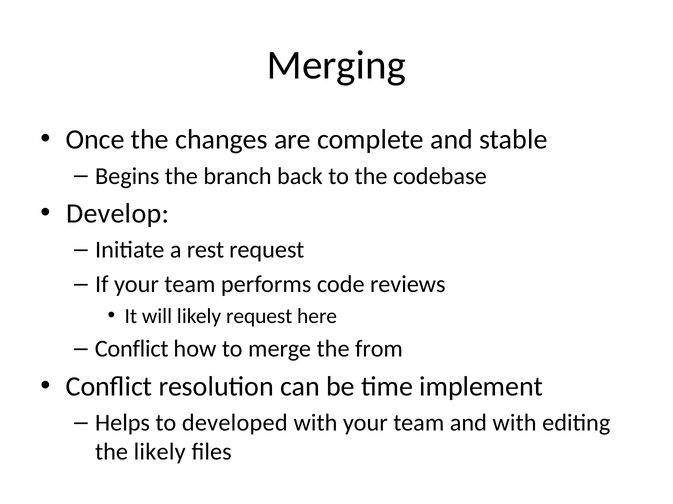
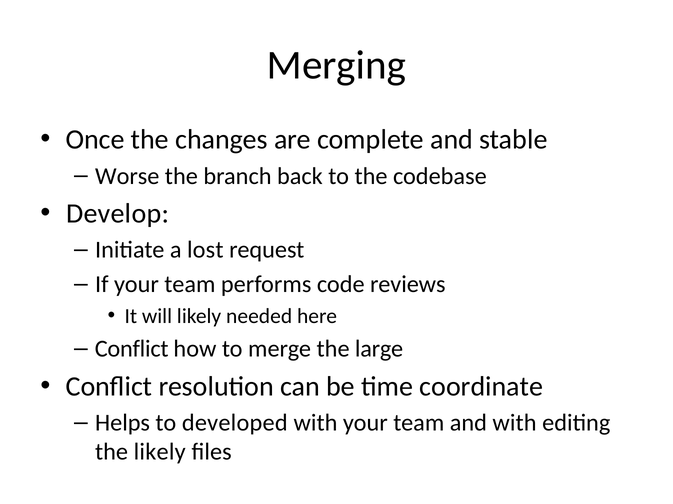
Begins: Begins -> Worse (127, 176)
rest: rest -> lost (205, 250)
likely request: request -> needed (259, 316)
from: from -> large (379, 349)
implement: implement -> coordinate (481, 387)
